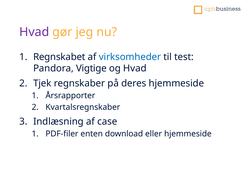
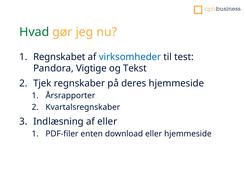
Hvad colour: purple -> green (34, 32)
og Hvad: Hvad -> Tekst (135, 68)
af case: case -> eller (107, 121)
